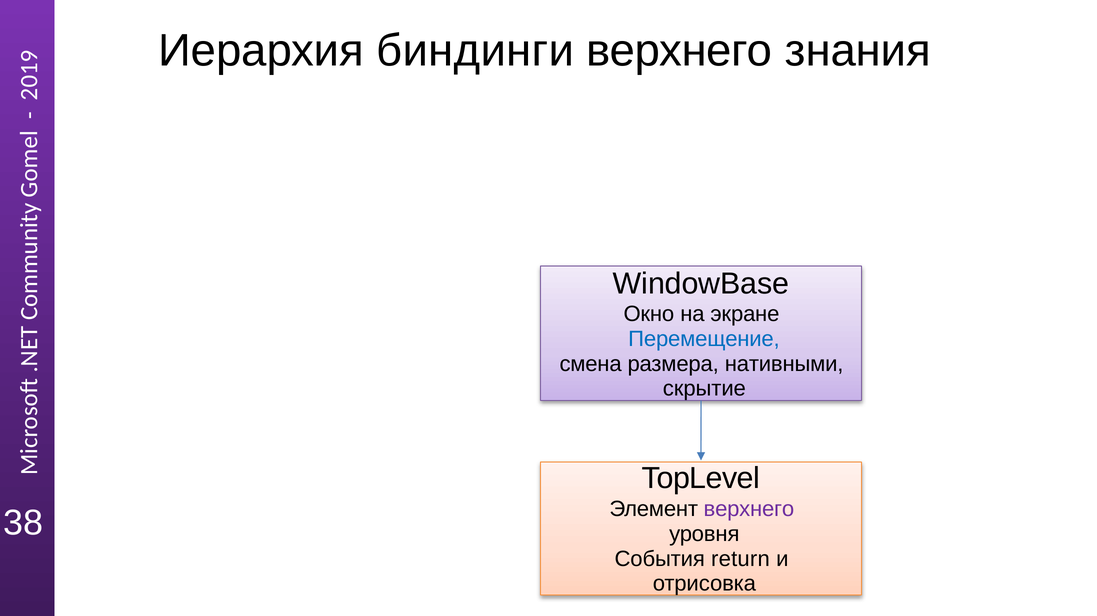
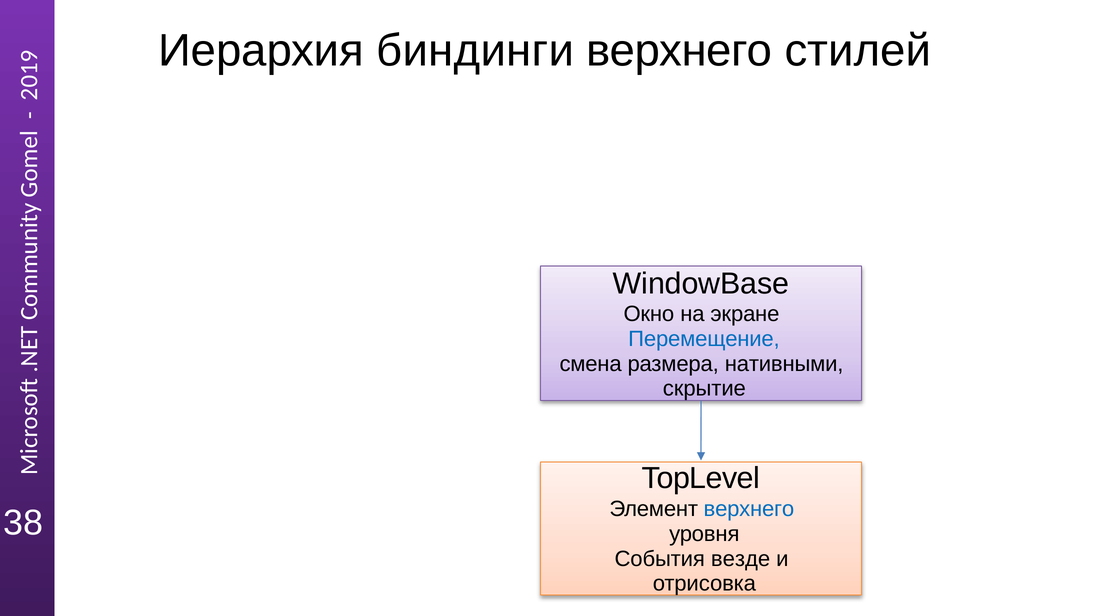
знания: знания -> стилей (858, 51)
верхнего colour: purple -> blue (749, 509)
return: return -> везде (741, 559)
